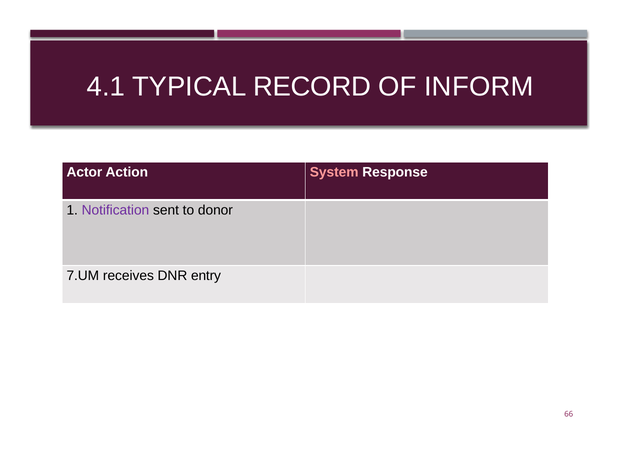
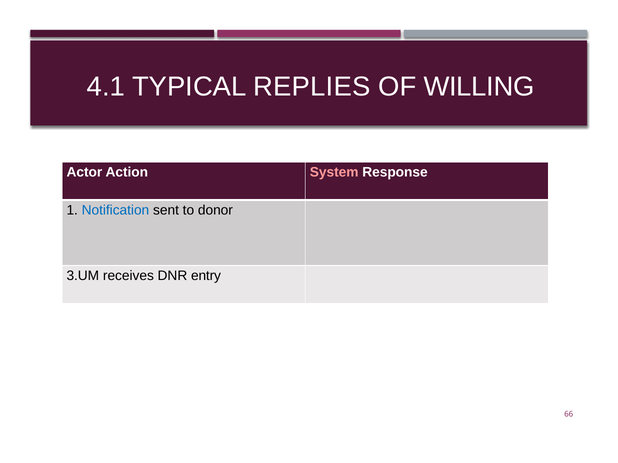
RECORD: RECORD -> REPLIES (312, 87)
INFORM: INFORM -> WILLING (479, 87)
Notification colour: purple -> blue (115, 210)
7.UM: 7.UM -> 3.UM (83, 276)
